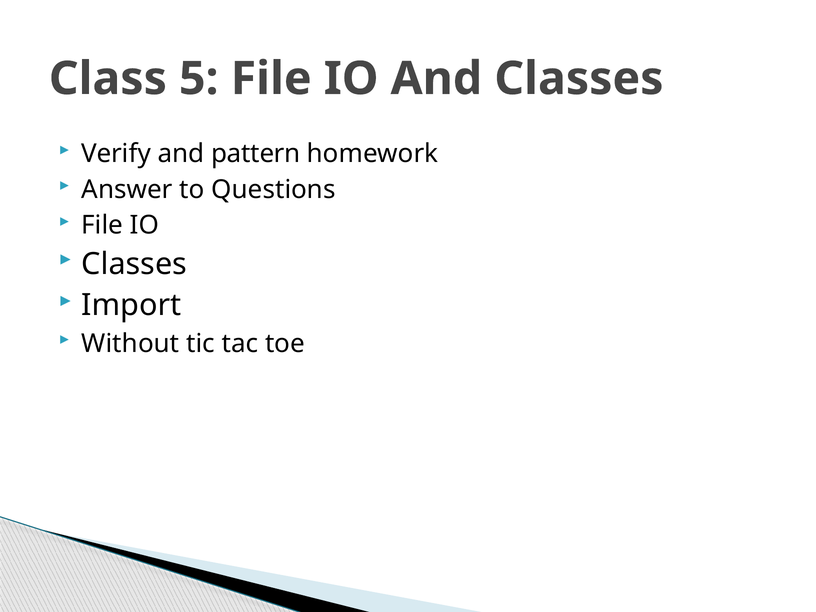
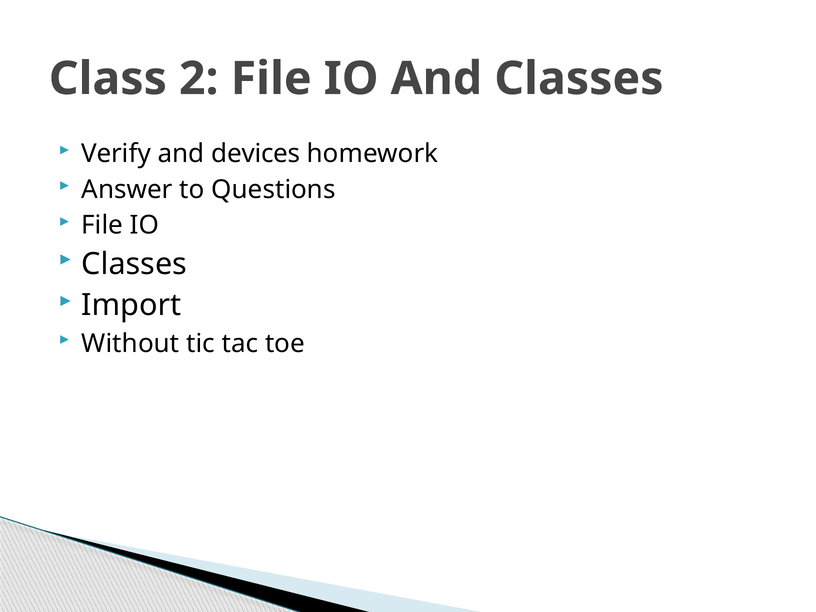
5: 5 -> 2 (199, 79)
pattern: pattern -> devices (256, 154)
